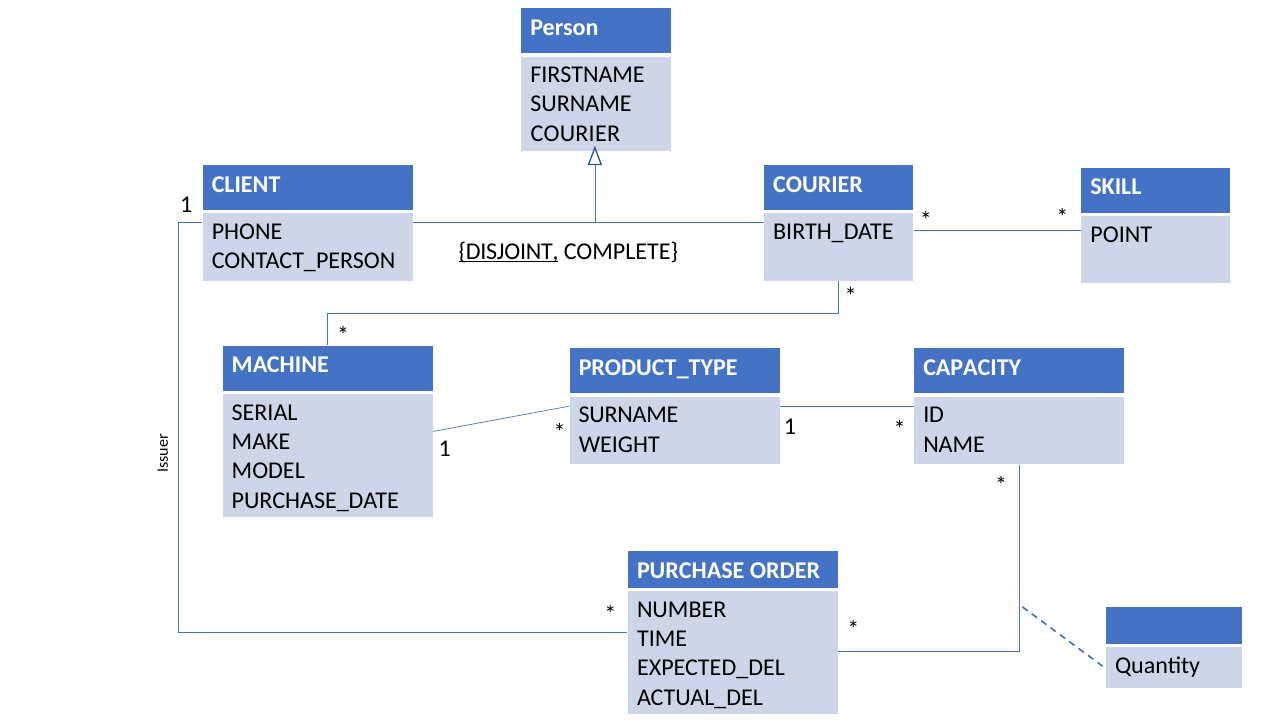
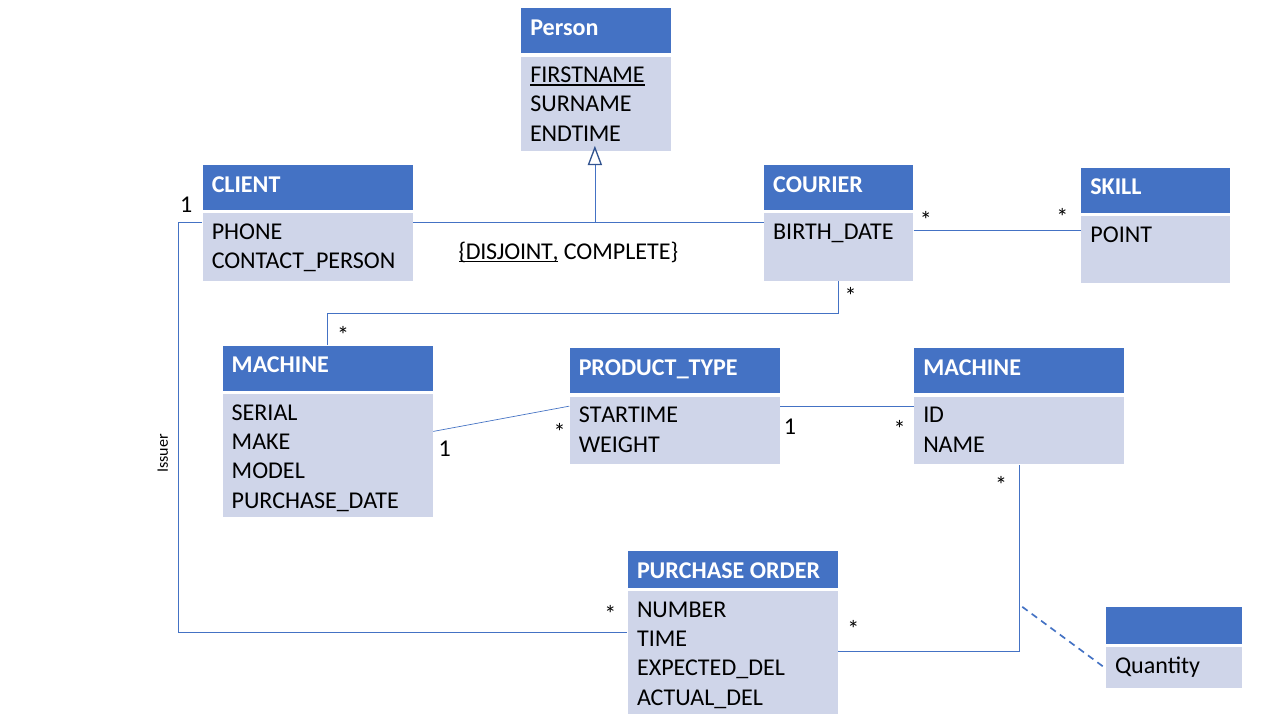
FIRSTNAME underline: none -> present (588, 75)
COURIER: COURIER -> ENDTIME (576, 133)
CAPACITY: CAPACITY -> MACHINE (972, 367)
SURNAME: SURNAME -> STARTIME (628, 415)
